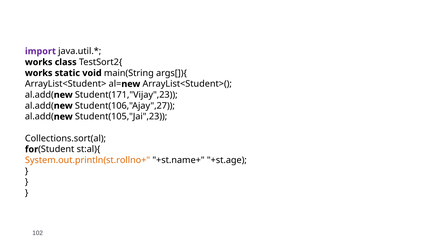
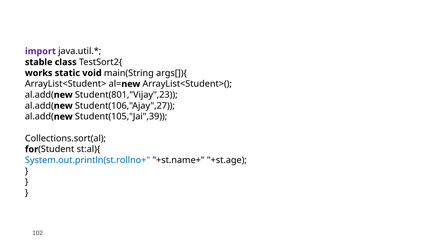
works: works -> stable (39, 62)
Student(171,"Vijay",23: Student(171,"Vijay",23 -> Student(801,"Vijay",23 (126, 95)
Student(105,"Jai",23: Student(105,"Jai",23 -> Student(105,"Jai",39 (121, 116)
System.out.println(st.rollno+ colour: orange -> blue (88, 160)
